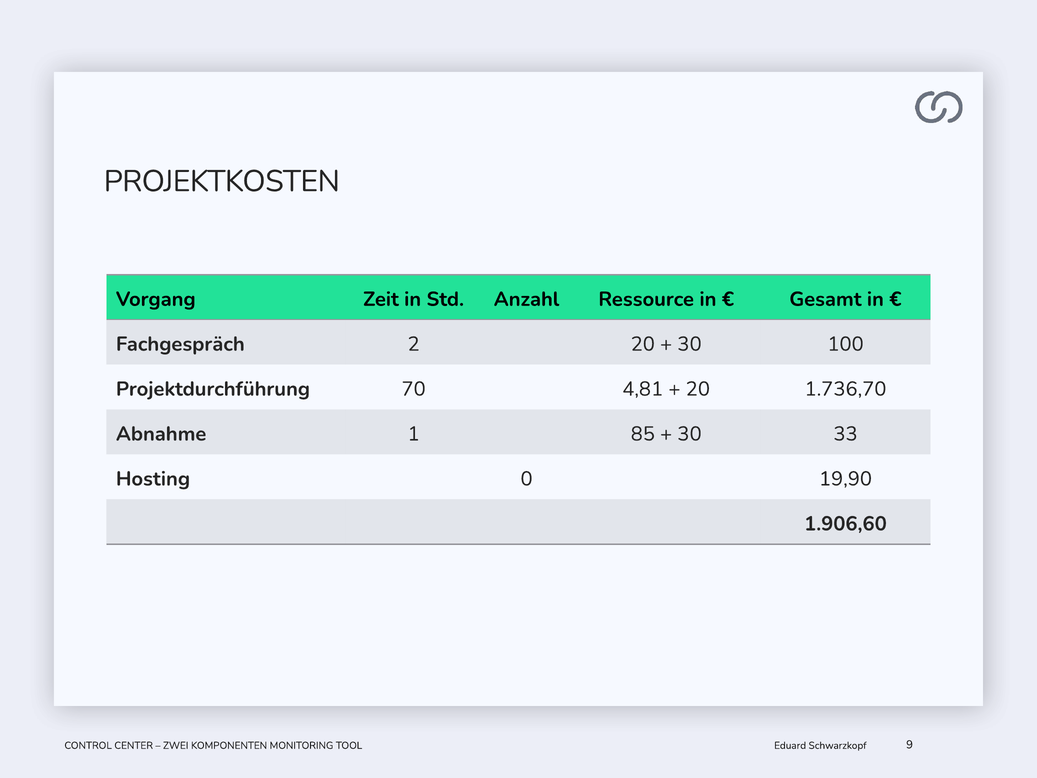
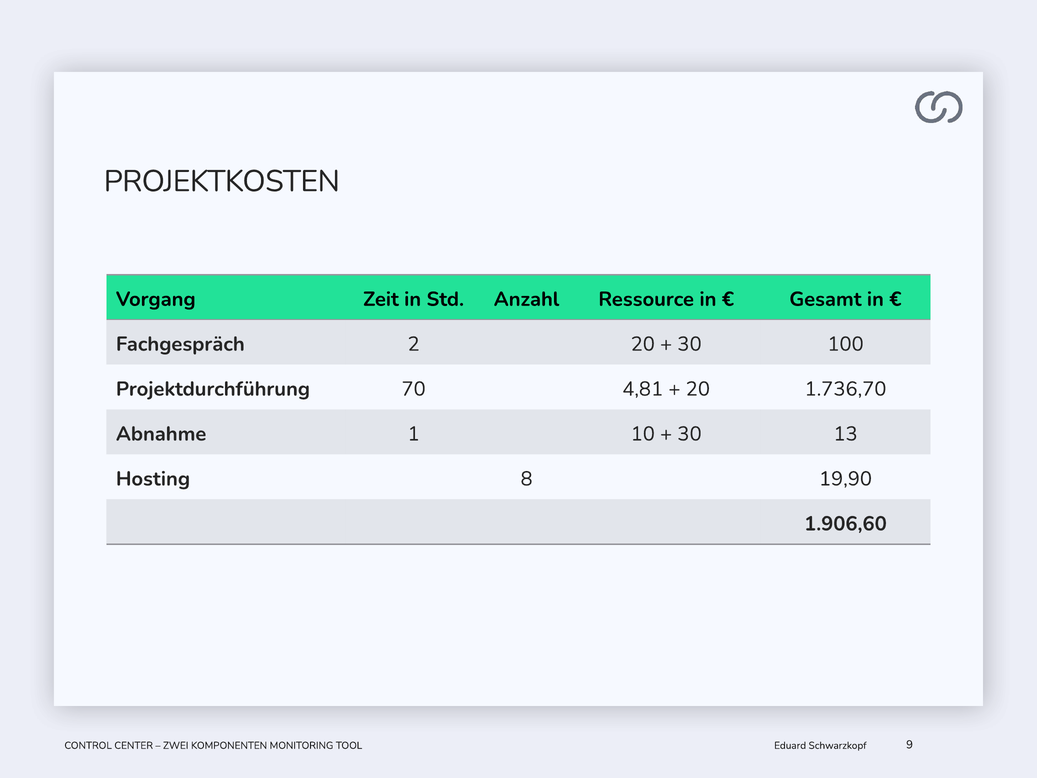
85: 85 -> 10 (643, 434)
33: 33 -> 13 (846, 434)
0: 0 -> 8 (527, 479)
